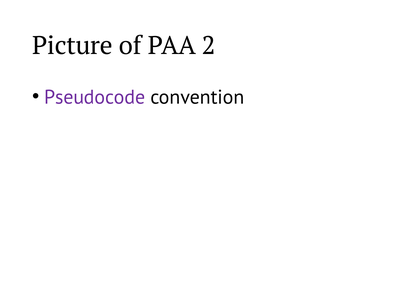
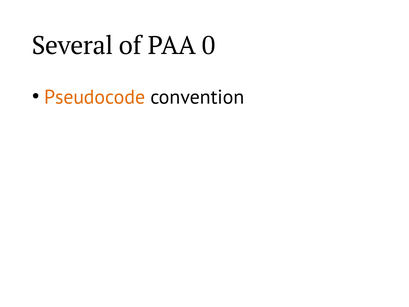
Picture: Picture -> Several (72, 46)
2: 2 -> 0 (209, 46)
Pseudocode colour: purple -> orange (95, 97)
